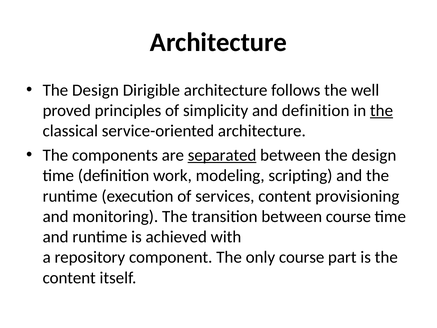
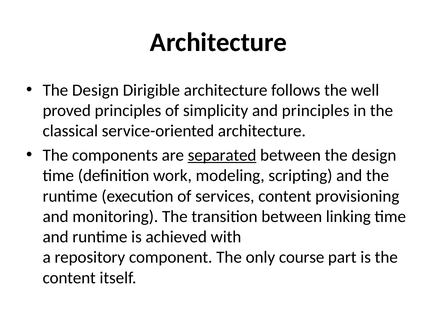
and definition: definition -> principles (316, 110)
the underline: present -> none (382, 110)
between course: course -> linking (348, 216)
